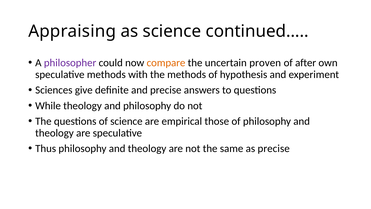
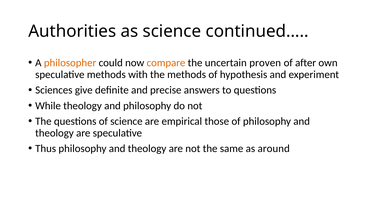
Appraising: Appraising -> Authorities (72, 31)
philosopher colour: purple -> orange (70, 63)
as precise: precise -> around (274, 148)
